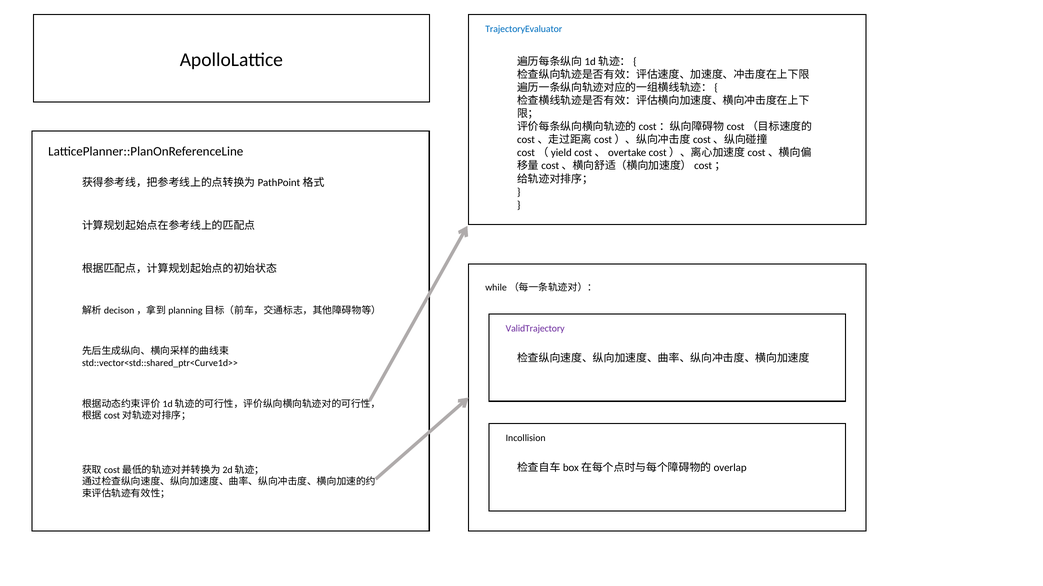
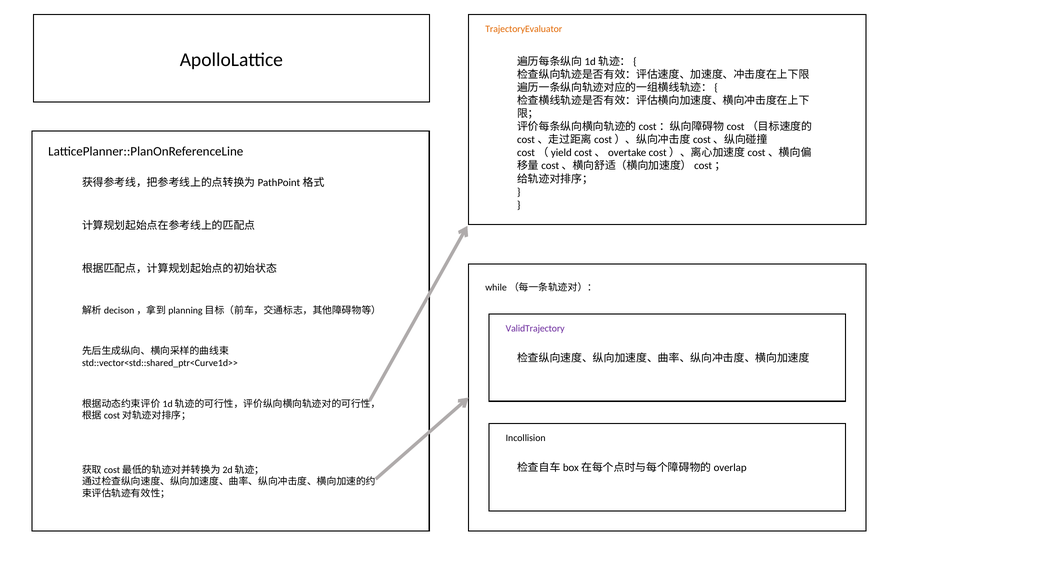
TrajectoryEvaluator colour: blue -> orange (524, 29)
